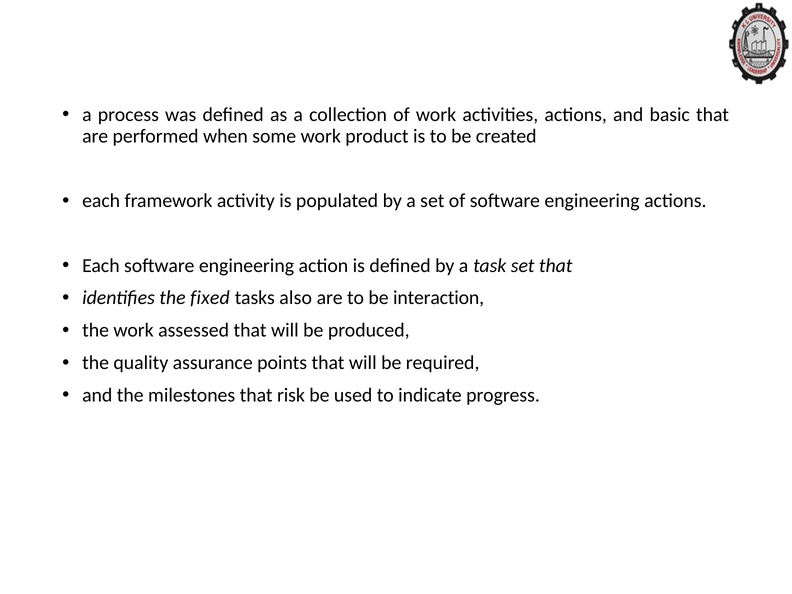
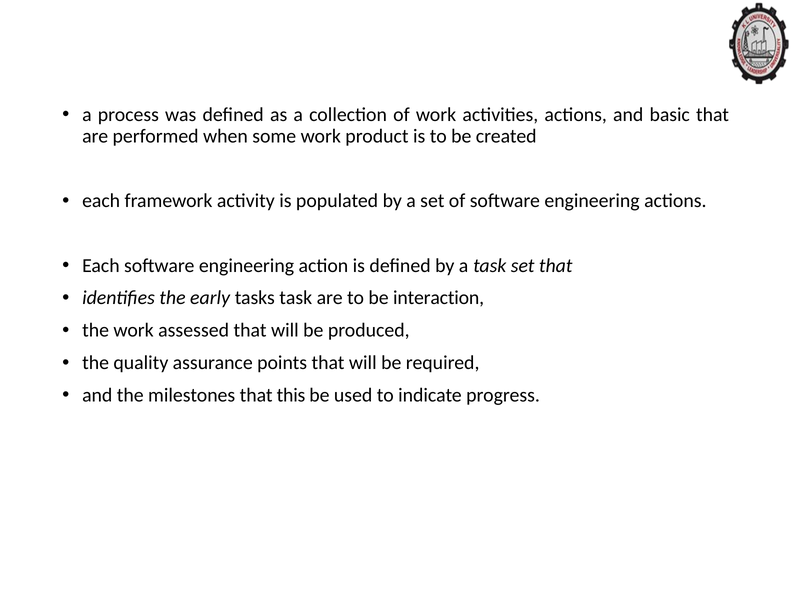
fixed: fixed -> early (210, 298)
tasks also: also -> task (296, 298)
risk: risk -> this (291, 395)
